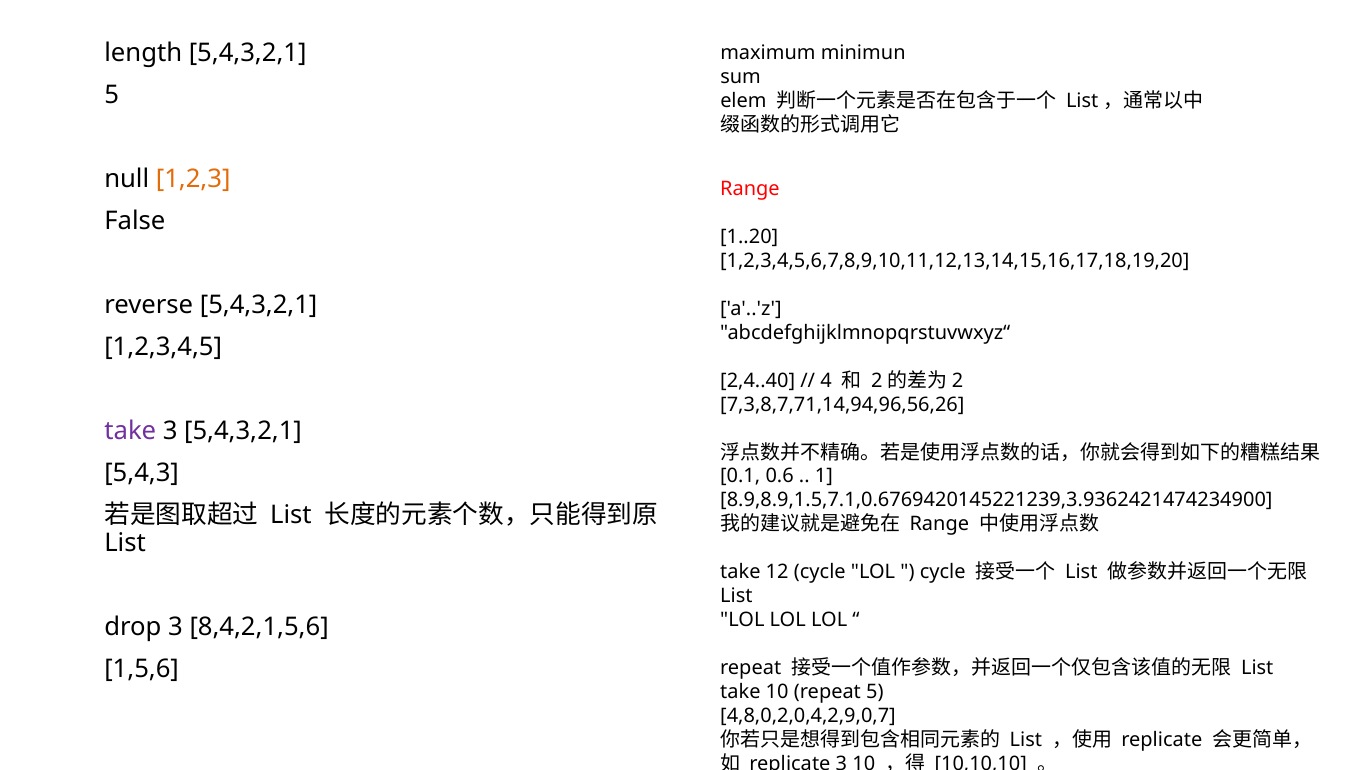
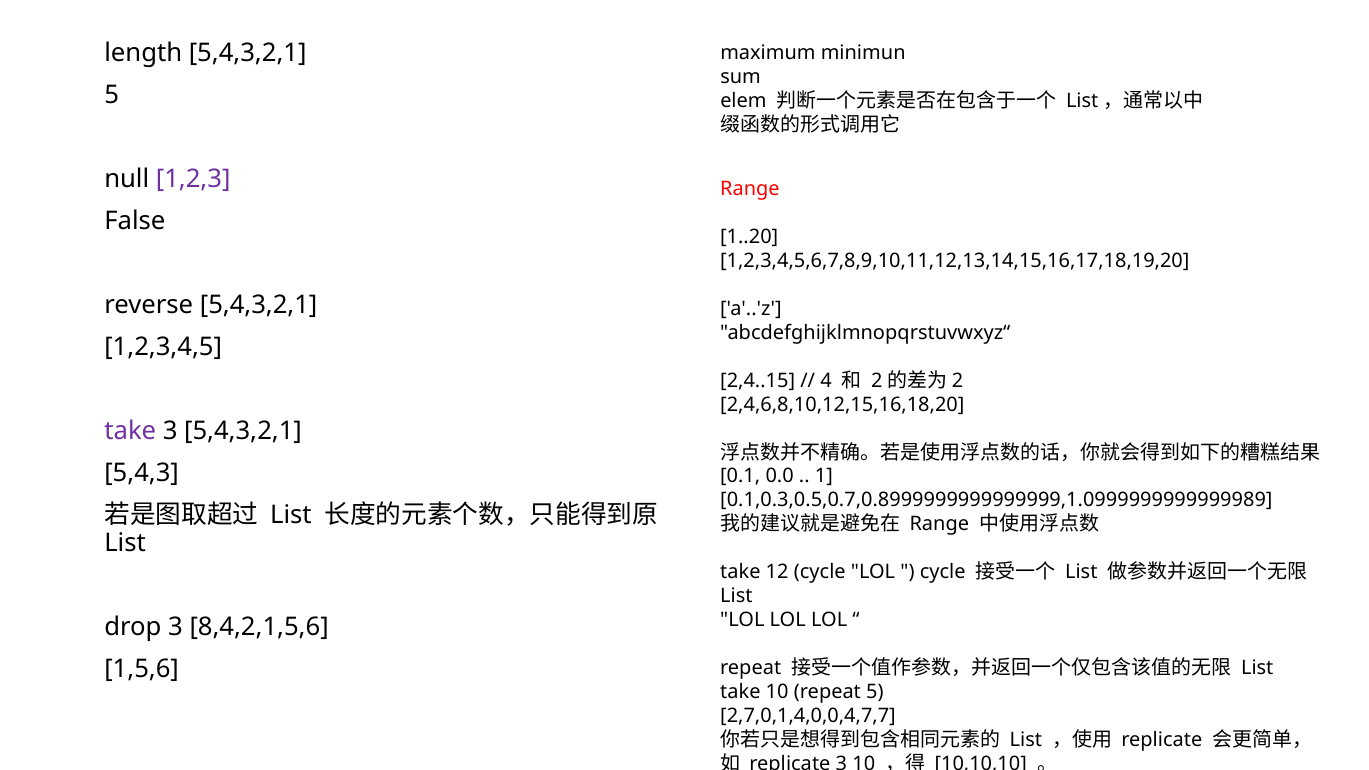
1,2,3 colour: orange -> purple (193, 179)
2,4..40: 2,4..40 -> 2,4..15 (758, 381)
7,3,8,7,71,14,94,96,56,26: 7,3,8,7,71,14,94,96,56,26 -> 2,4,6,8,10,12,15,16,18,20 (842, 405)
0.6: 0.6 -> 0.0 (780, 476)
8.9,8.9,1.5,7.1,0.6769420145221239,3.9362421474234900: 8.9,8.9,1.5,7.1,0.6769420145221239,3.9362421474234900 -> 0.1,0.3,0.5,0.7,0.8999999999999999,1.0999999999999989 (996, 500)
4,8,0,2,0,4,2,9,0,7: 4,8,0,2,0,4,2,9,0,7 -> 2,7,0,1,4,0,0,4,7,7 (808, 716)
